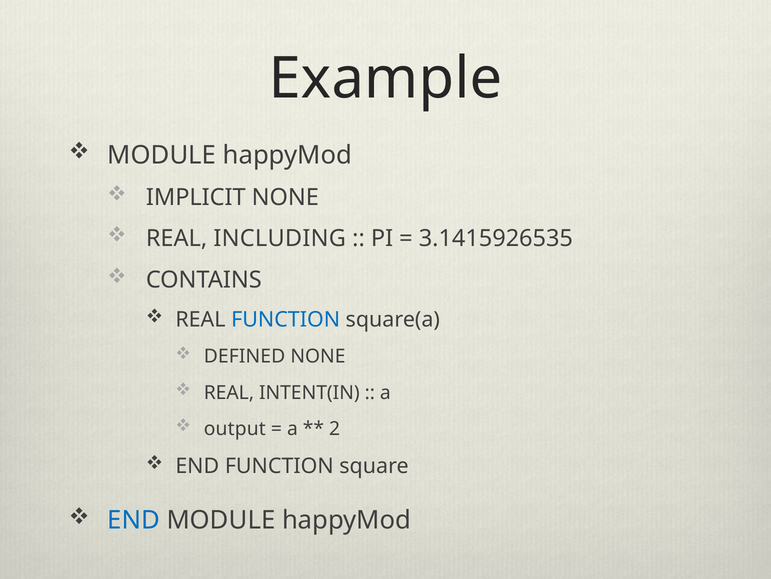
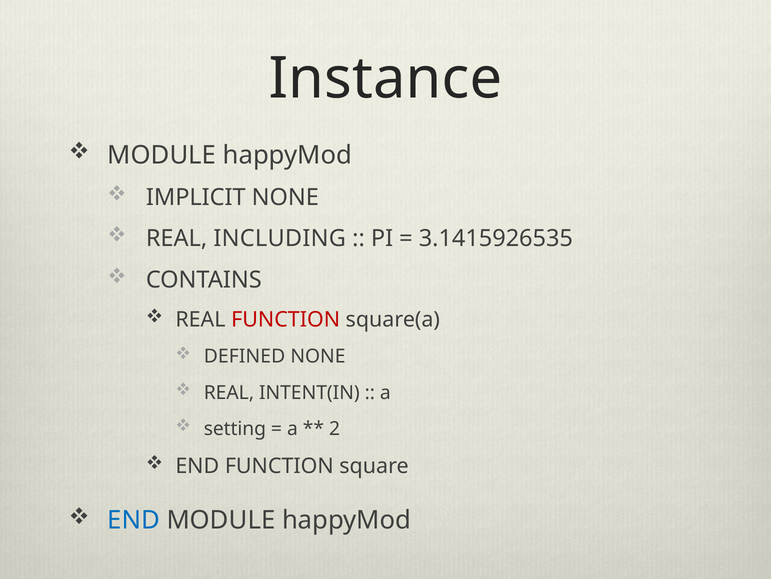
Example: Example -> Instance (385, 79)
FUNCTION colour: blue -> red (286, 319)
output: output -> setting (235, 428)
